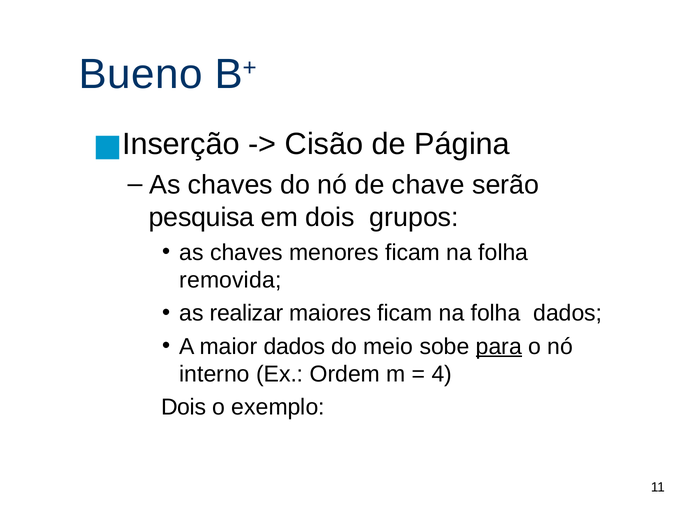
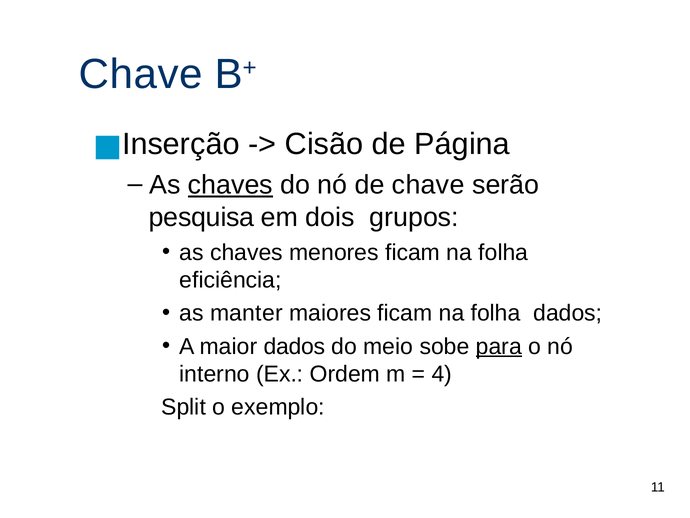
Bueno: Bueno -> Chave (141, 74)
chaves underline: none -> present (230, 185)
removida: removida -> eficiência (230, 280)
realizar: realizar -> manter (246, 313)
Dois: Dois -> Split (184, 407)
